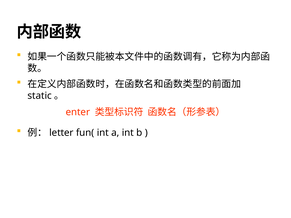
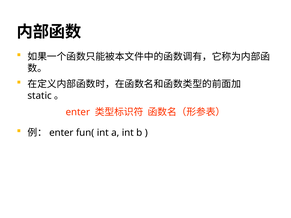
letter: letter -> enter (61, 133)
